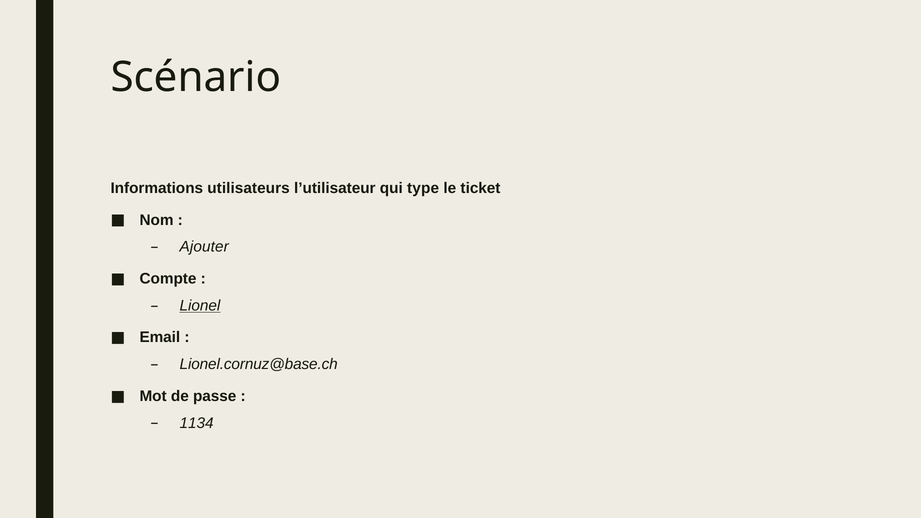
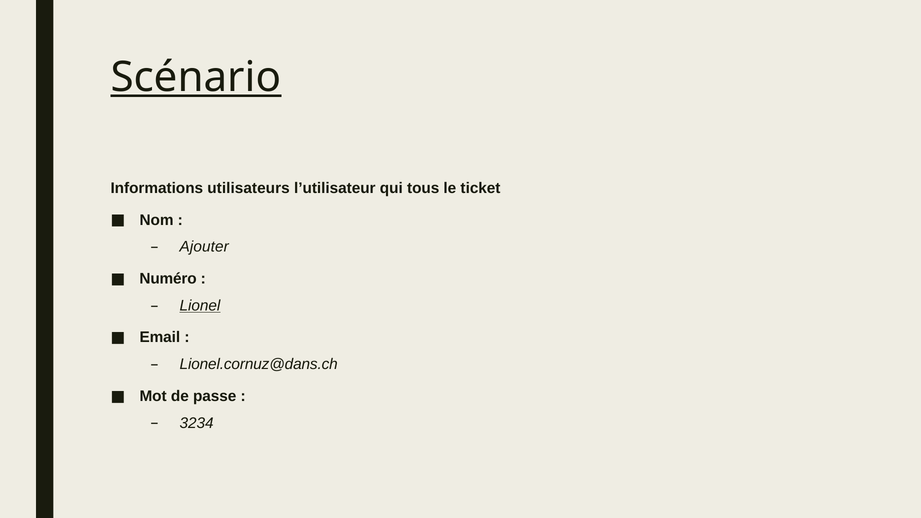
Scénario underline: none -> present (196, 77)
type: type -> tous (423, 188)
Compte: Compte -> Numéro (168, 279)
Lionel.cornuz@base.ch: Lionel.cornuz@base.ch -> Lionel.cornuz@dans.ch (259, 364)
1134: 1134 -> 3234 (197, 423)
